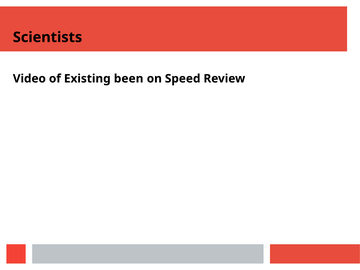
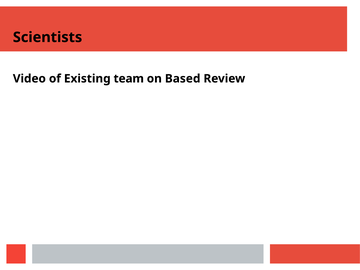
been: been -> team (129, 79)
Speed: Speed -> Based (183, 79)
